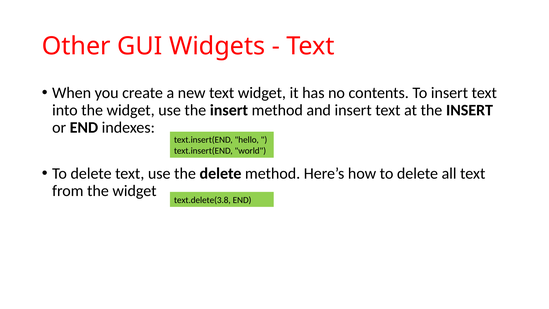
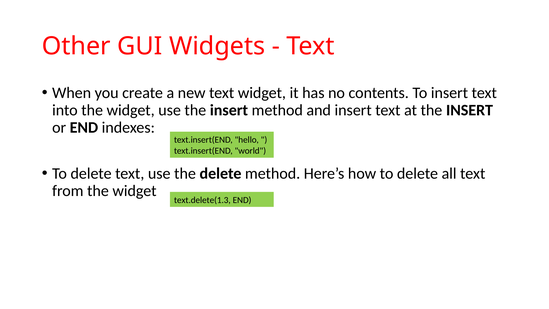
text.delete(3.8: text.delete(3.8 -> text.delete(1.3 (202, 200)
